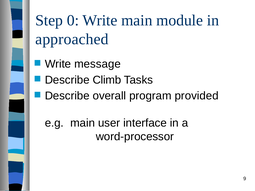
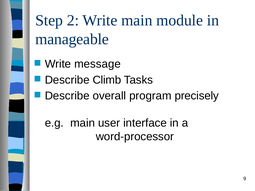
0: 0 -> 2 (73, 20)
approached: approached -> manageable (72, 39)
provided: provided -> precisely (197, 96)
